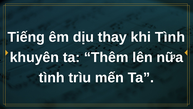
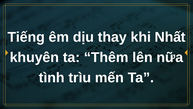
khi Tình: Tình -> Nhất (170, 37)
